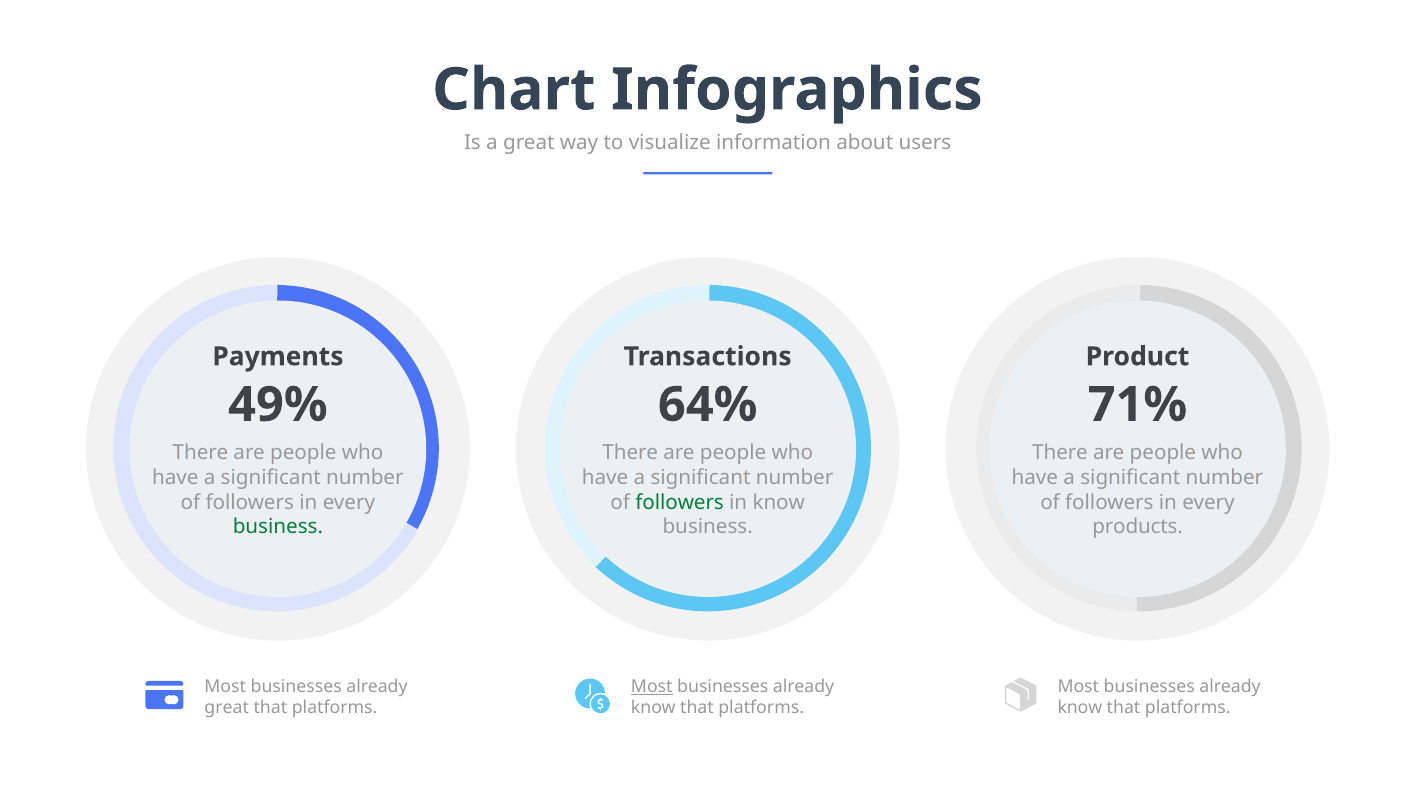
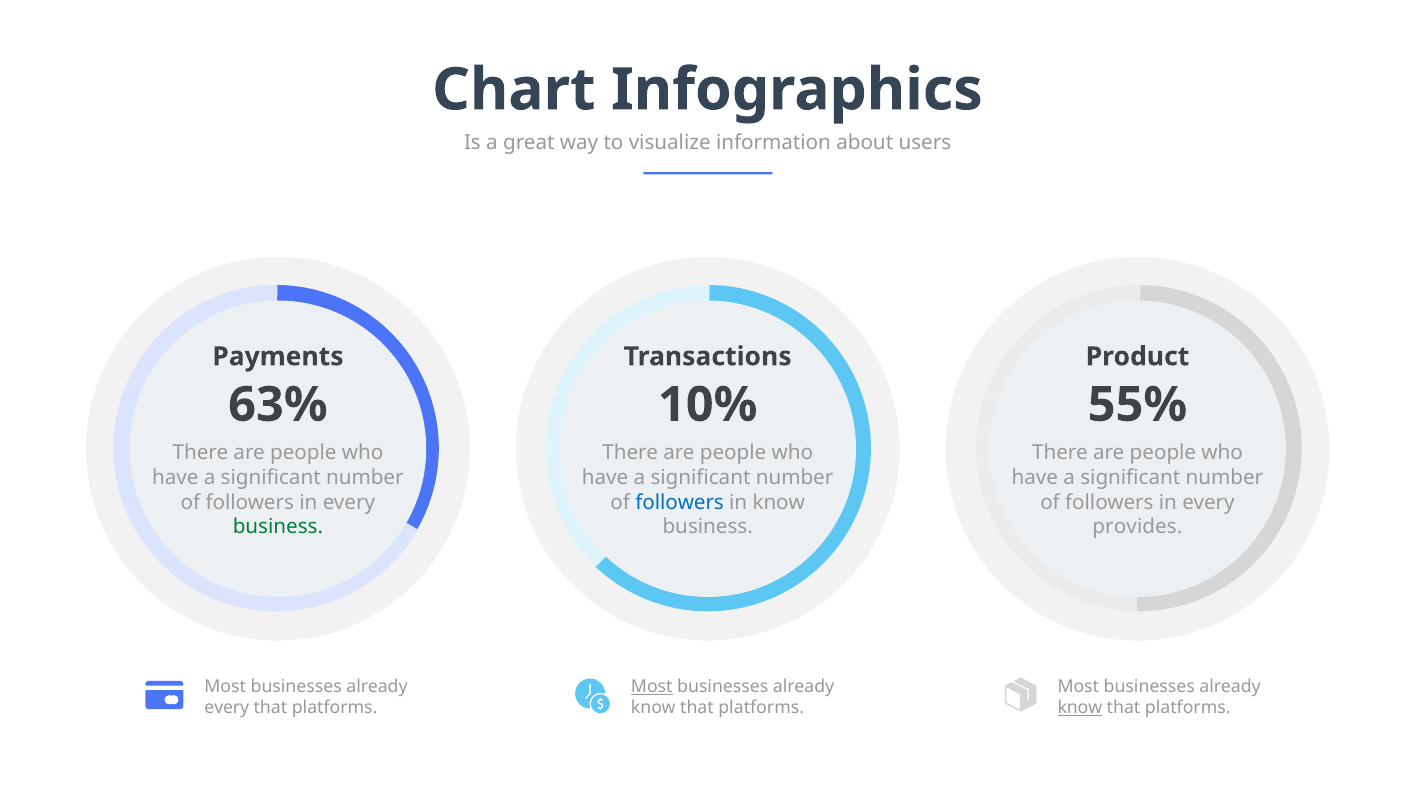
49%: 49% -> 63% (278, 405)
64%: 64% -> 10% (708, 405)
71%: 71% -> 55% (1137, 405)
followers colour: green -> blue (680, 503)
products: products -> provides (1137, 527)
great: great -> every (227, 708)
know underline: none -> present (1080, 708)
